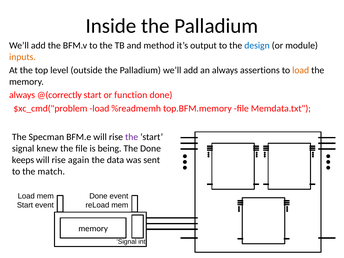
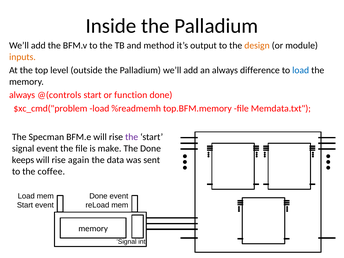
design colour: blue -> orange (257, 45)
assertions: assertions -> difference (260, 70)
load colour: orange -> blue (301, 70)
@(correctly: @(correctly -> @(controls (59, 95)
signal knew: knew -> event (47, 149)
being: being -> make (110, 149)
match: match -> coffee (51, 171)
